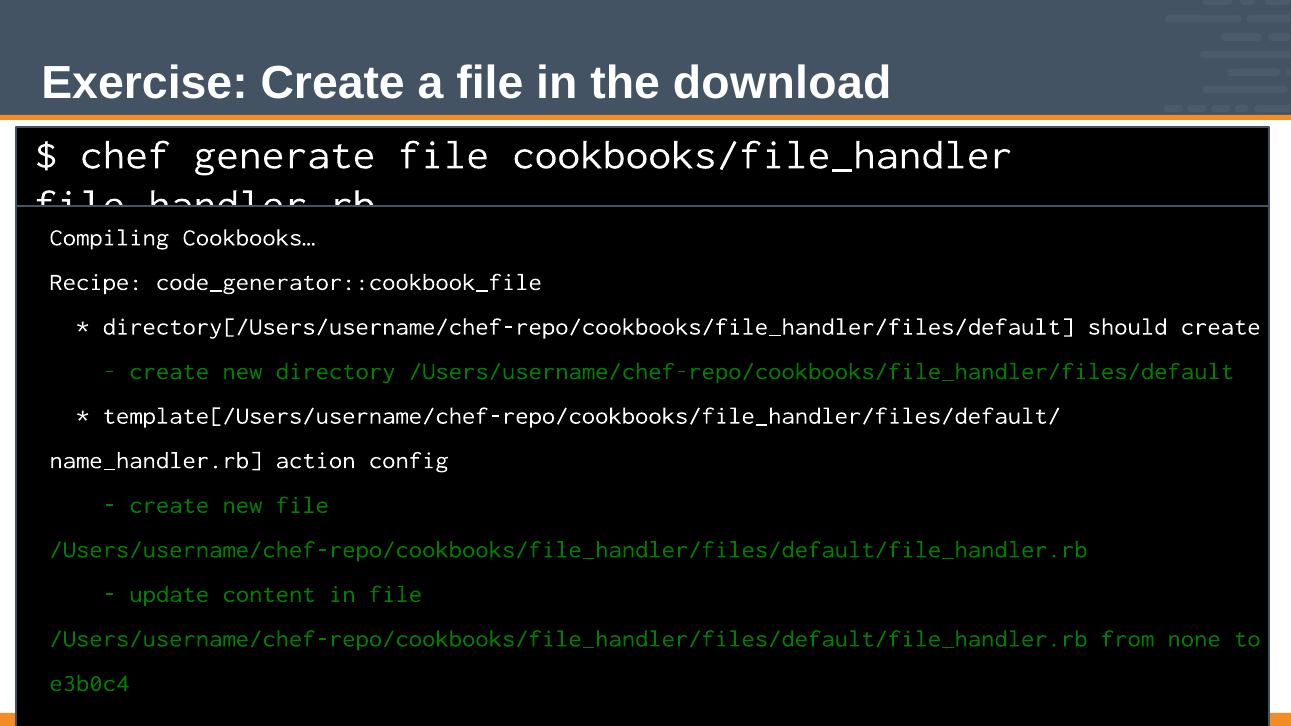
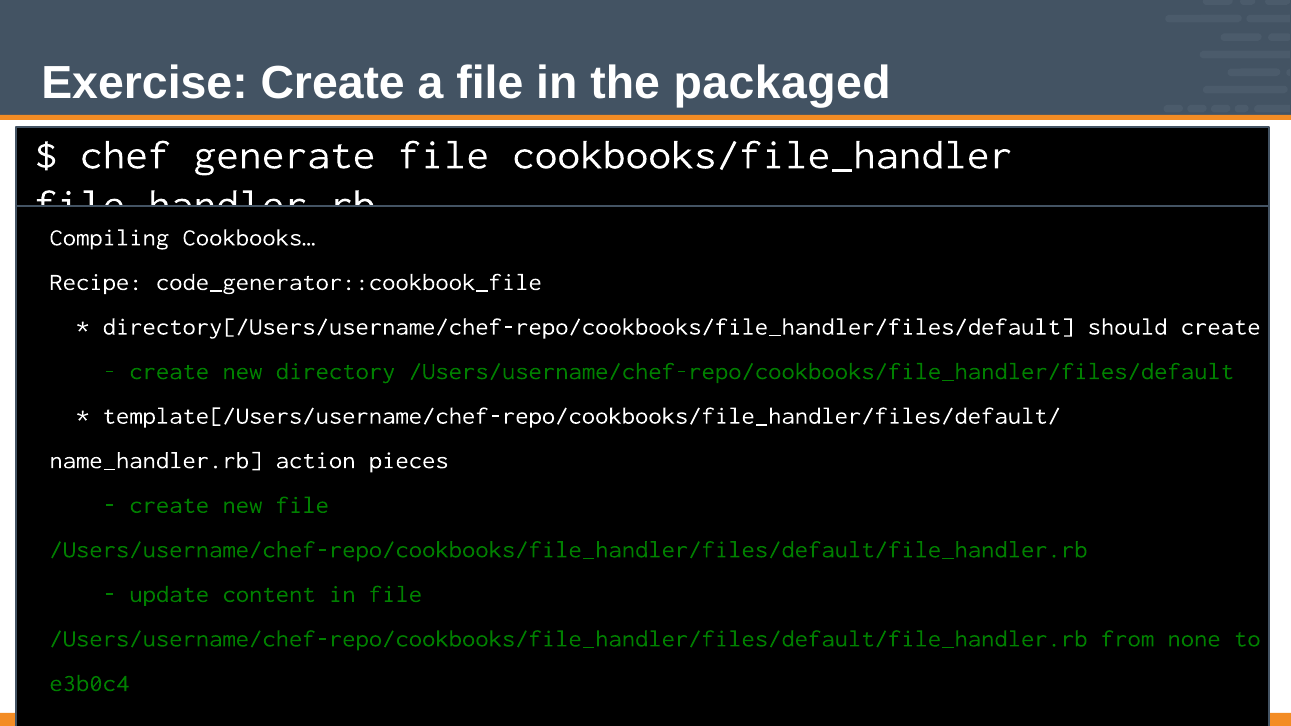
download: download -> packaged (782, 83)
config: config -> pieces (409, 460)
